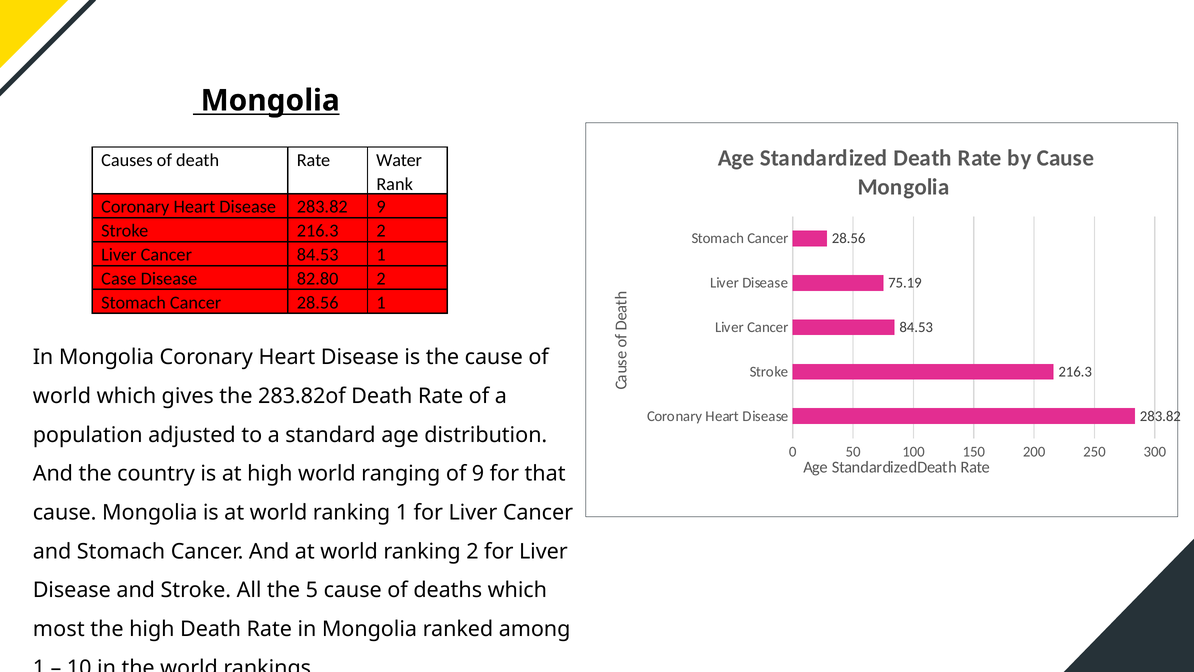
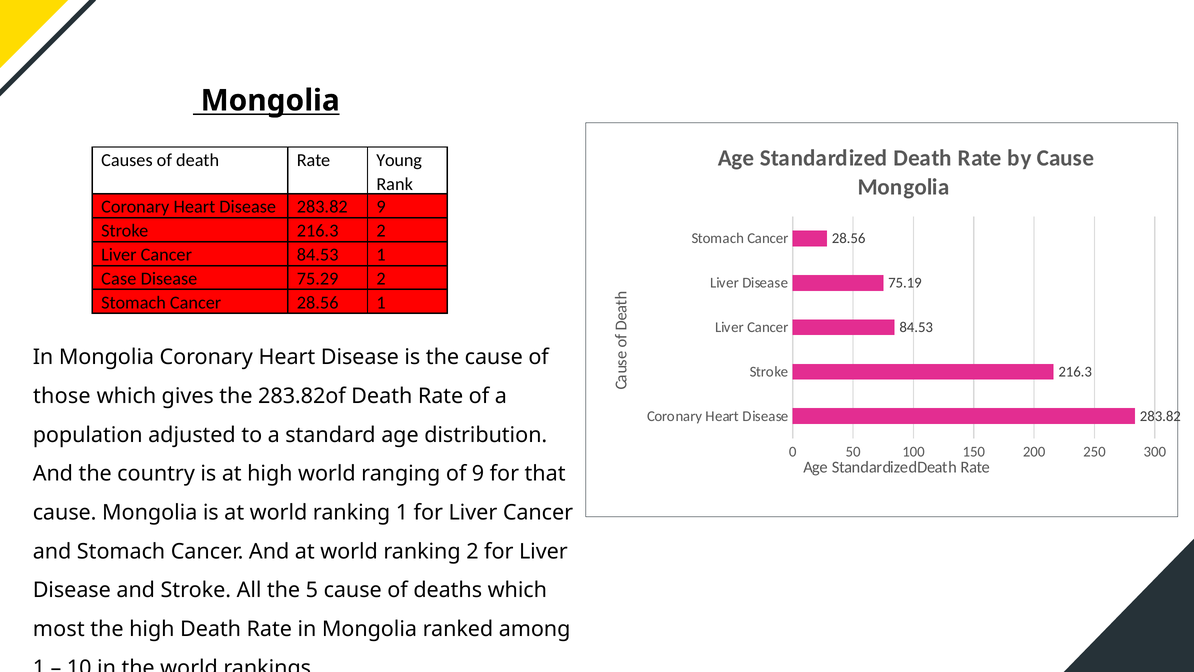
Water: Water -> Young (399, 160)
82.80: 82.80 -> 75.29 (318, 278)
world: world -> those (62, 396)
